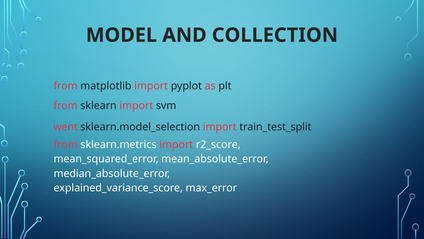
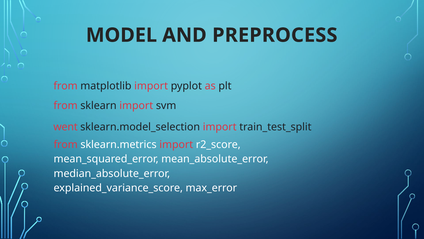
COLLECTION: COLLECTION -> PREPROCESS (275, 35)
